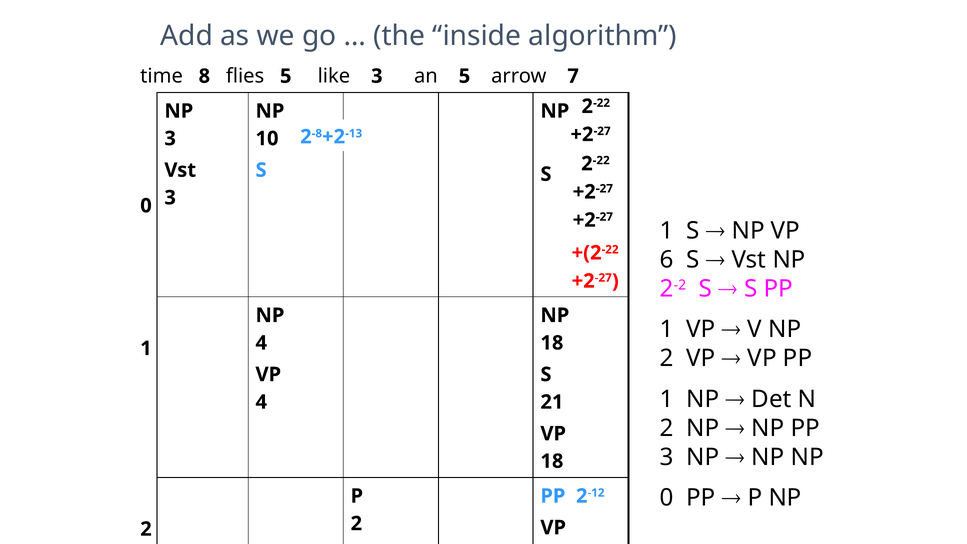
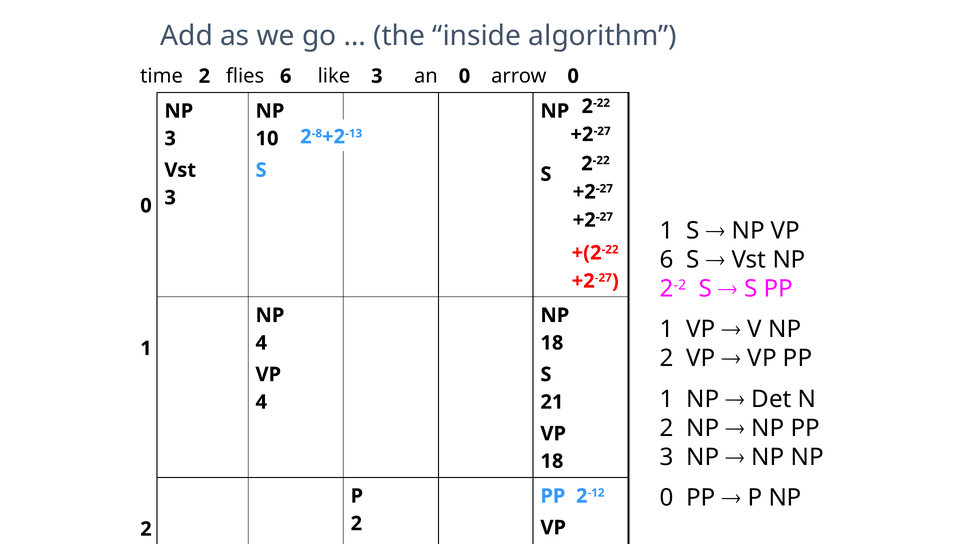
time 8: 8 -> 2 (204, 76)
flies 5: 5 -> 6 (286, 76)
an 5: 5 -> 0 (464, 76)
arrow 7: 7 -> 0 (573, 76)
